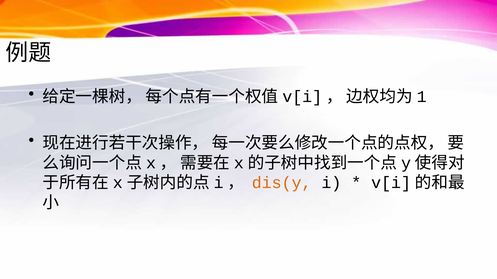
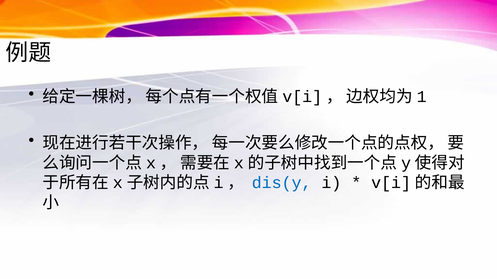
dis(y colour: orange -> blue (282, 183)
